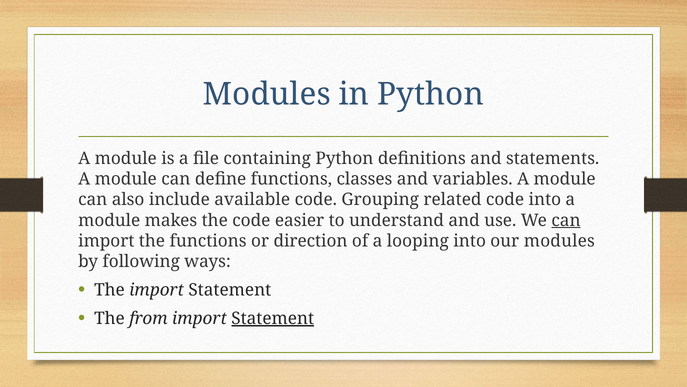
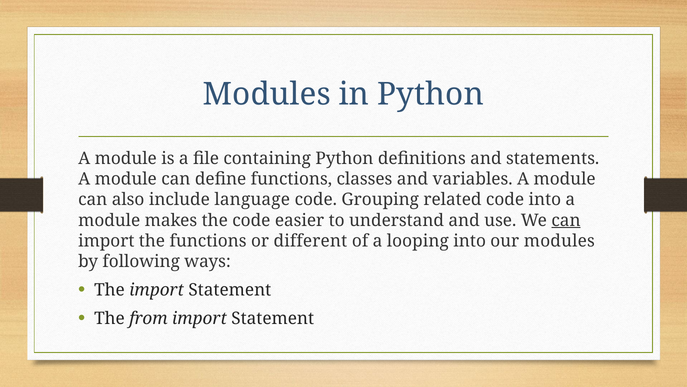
available: available -> language (252, 199)
direction: direction -> different (310, 241)
Statement underline: present -> none (273, 318)
